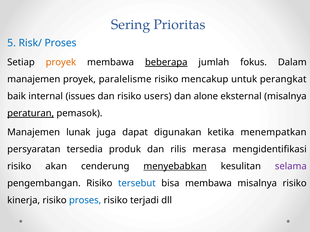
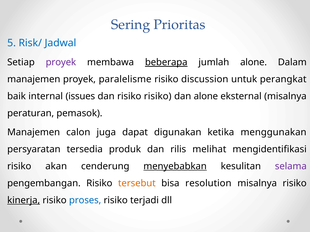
Risk/ Proses: Proses -> Jadwal (60, 43)
proyek colour: orange -> purple (61, 62)
jumlah fokus: fokus -> alone (254, 62)
mencakup: mencakup -> discussion (205, 80)
risiko users: users -> risiko (158, 97)
peraturan underline: present -> none (31, 114)
lunak: lunak -> calon (78, 133)
menempatkan: menempatkan -> menggunakan (274, 133)
merasa: merasa -> melihat (209, 150)
tersebut colour: blue -> orange (137, 184)
bisa membawa: membawa -> resolution (208, 184)
kinerja underline: none -> present (24, 201)
